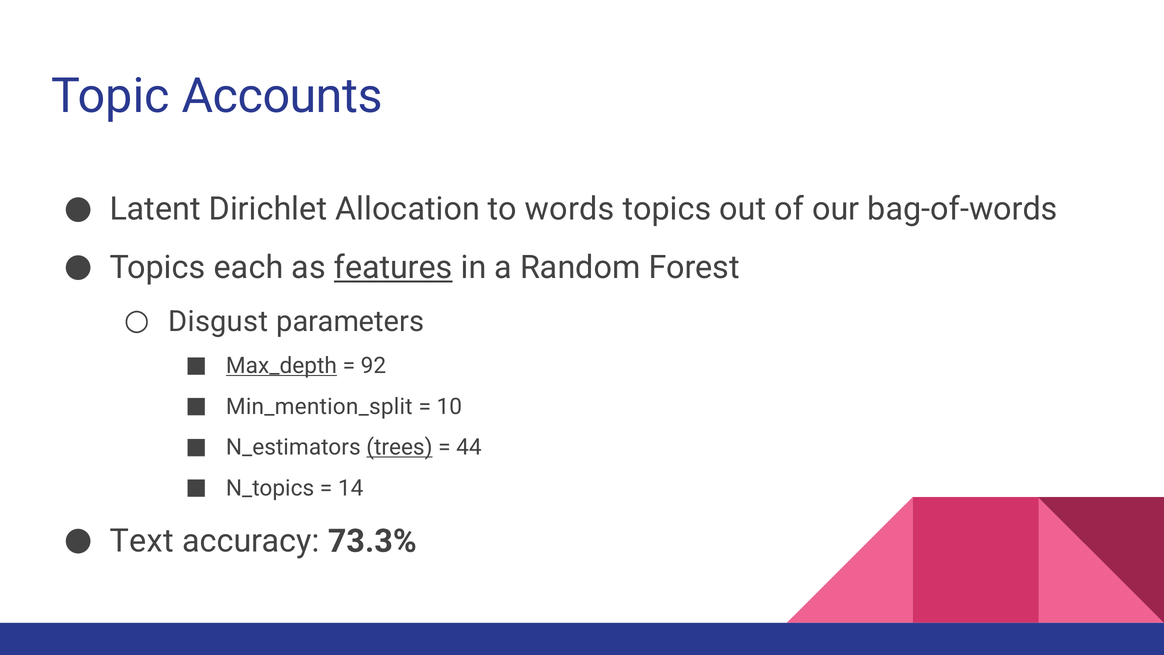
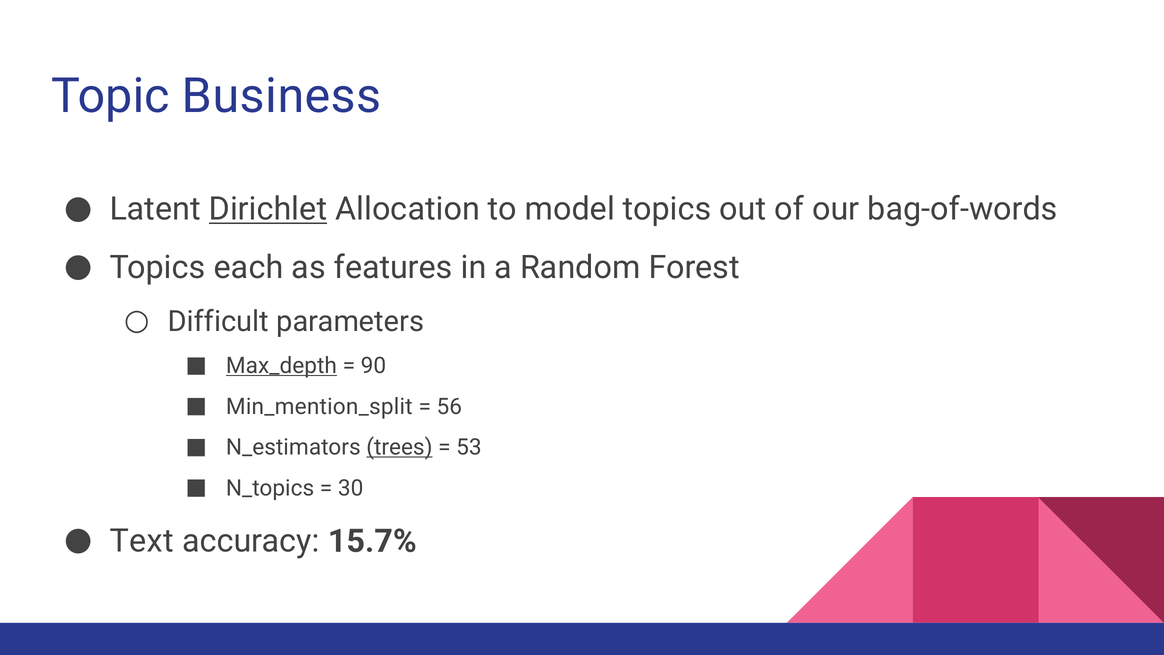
Accounts: Accounts -> Business (282, 96)
Dirichlet underline: none -> present (268, 209)
words: words -> model (570, 209)
features underline: present -> none (393, 267)
Disgust: Disgust -> Difficult (218, 322)
92: 92 -> 90 (373, 366)
10: 10 -> 56 (449, 406)
44: 44 -> 53 (469, 447)
14: 14 -> 30 (351, 488)
73.3%: 73.3% -> 15.7% (372, 541)
